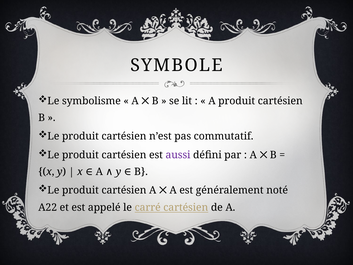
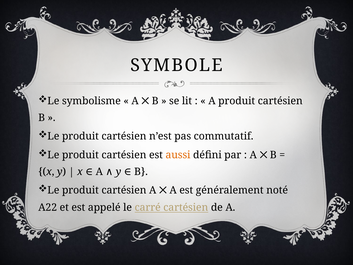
aussi colour: purple -> orange (178, 155)
